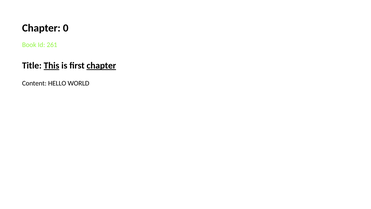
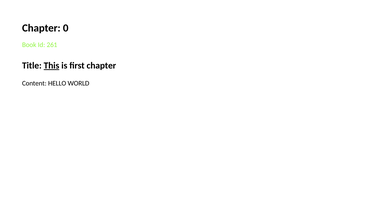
chapter underline: present -> none (101, 66)
